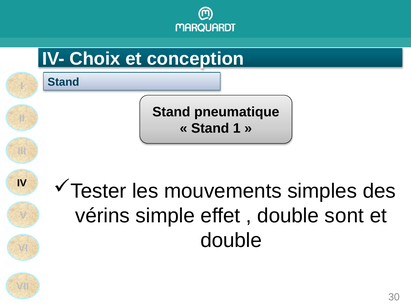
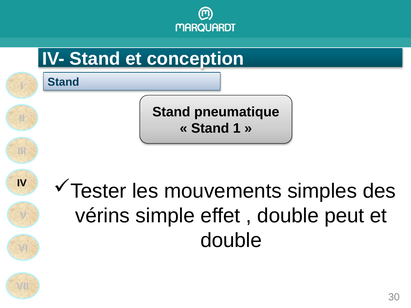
IV- Choix: Choix -> Stand (95, 59)
sont: sont -> peut (344, 216)
